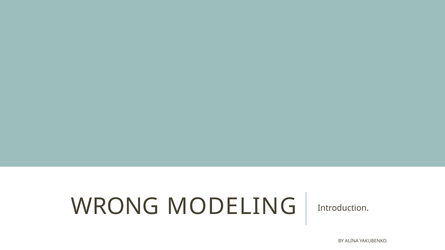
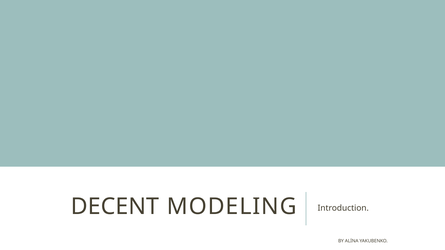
WRONG: WRONG -> DECENT (115, 207)
